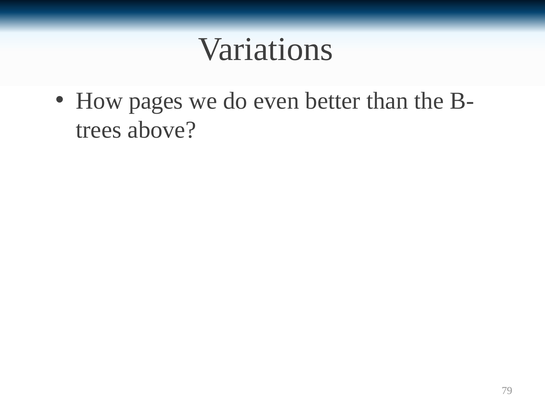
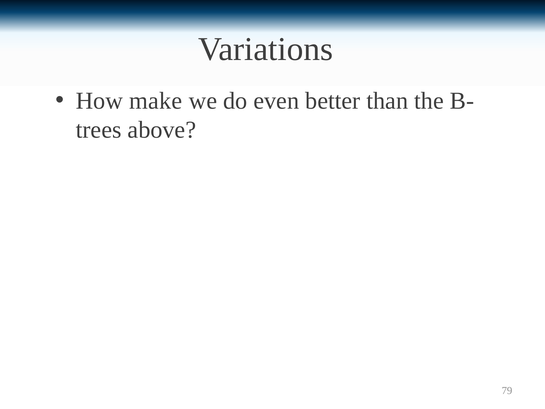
pages: pages -> make (156, 101)
